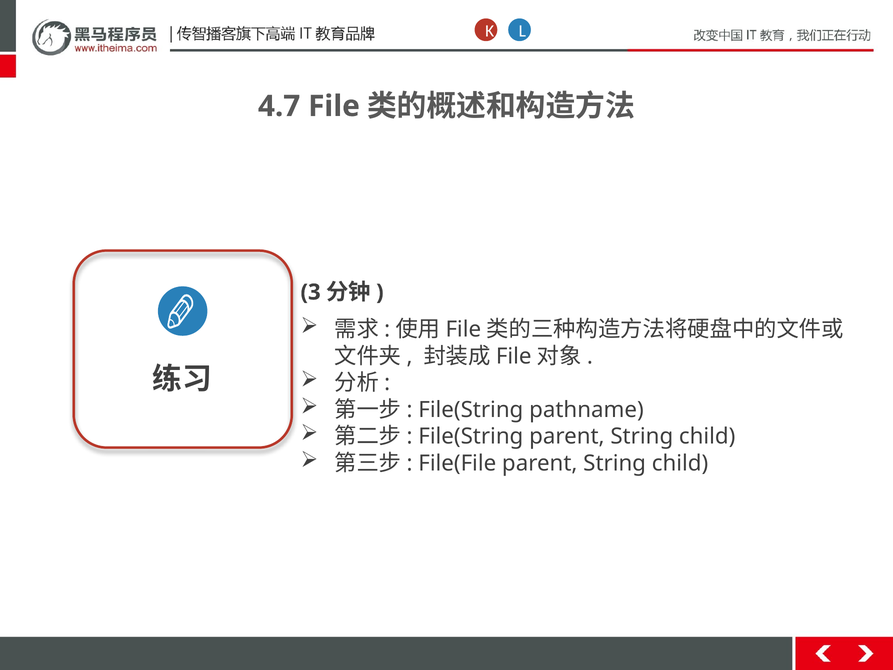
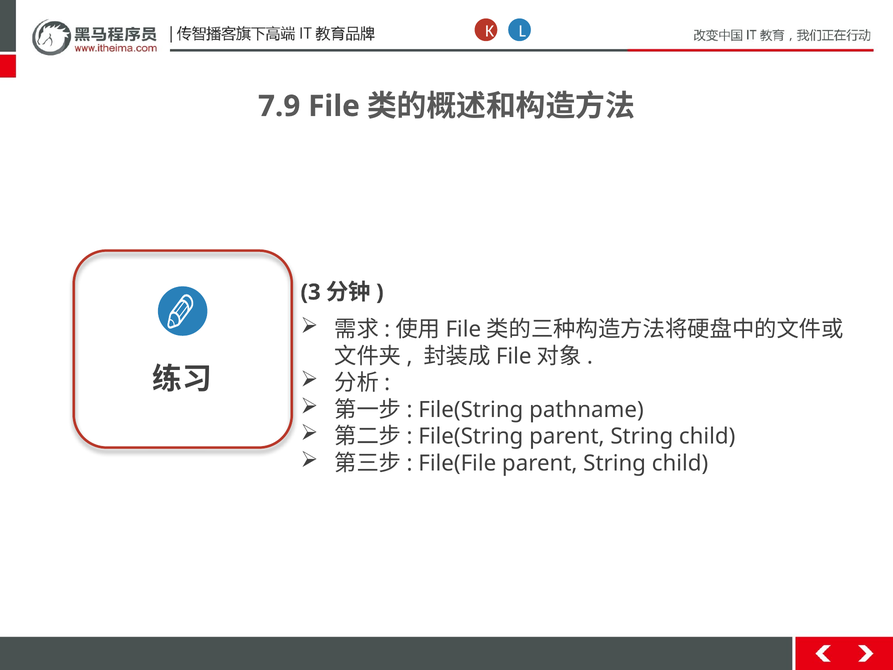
4.7: 4.7 -> 7.9 (279, 106)
